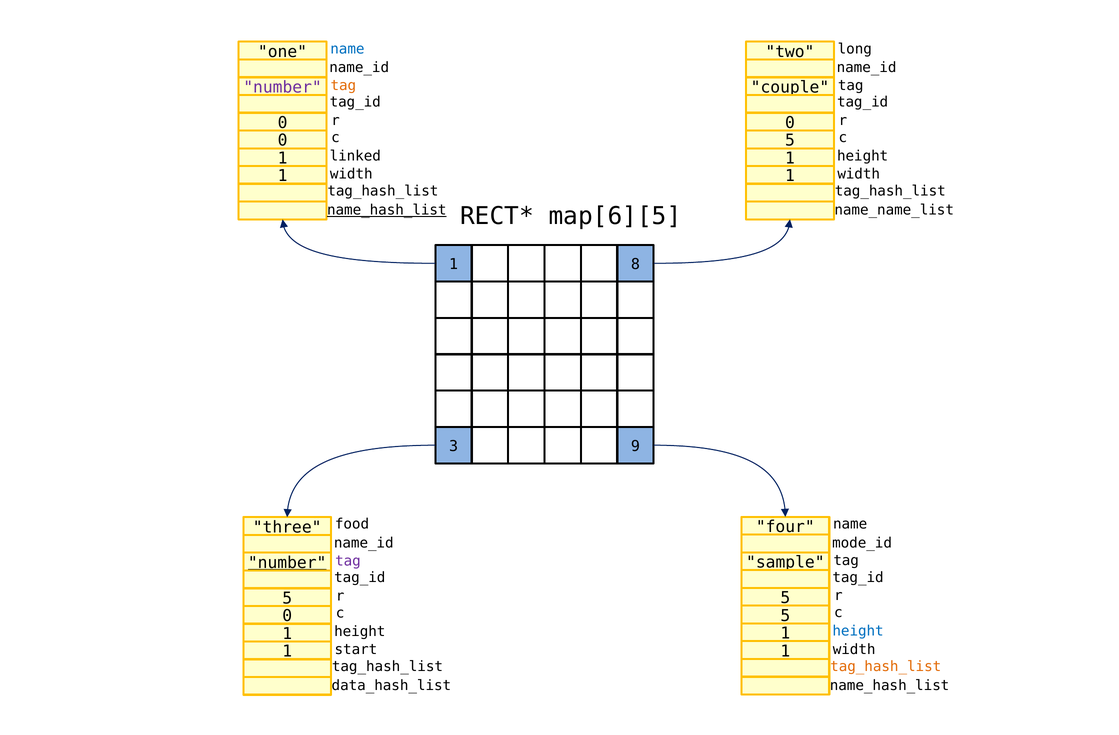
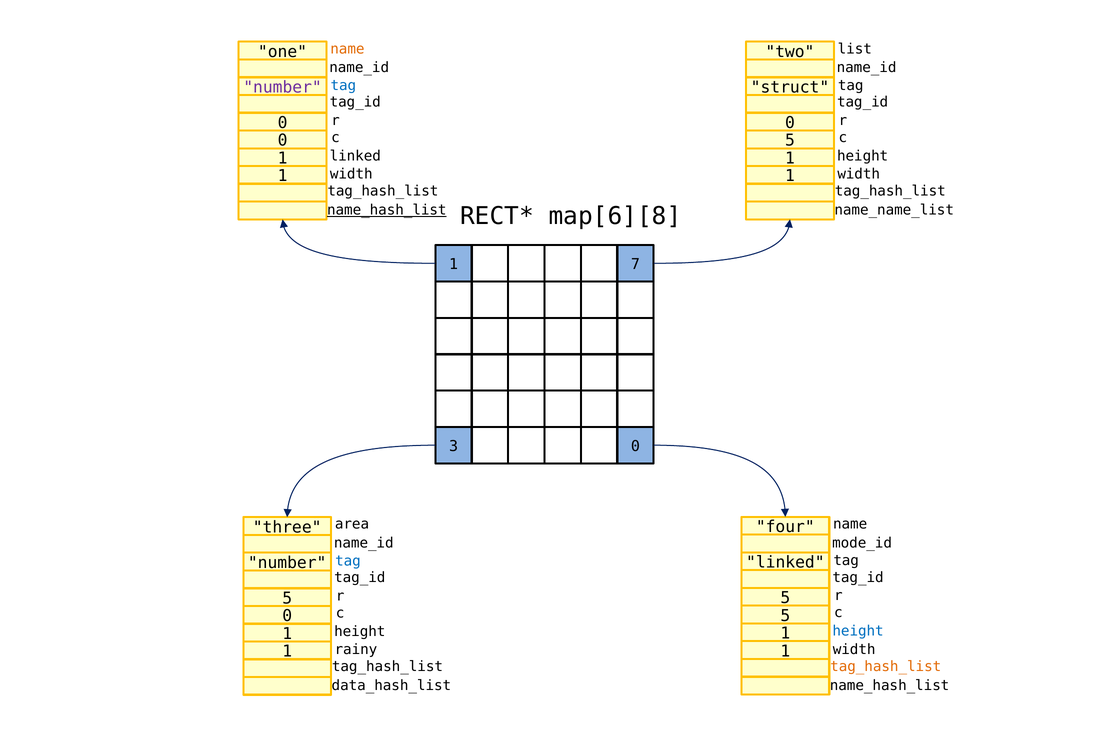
name colour: blue -> orange (347, 49)
long: long -> list (855, 49)
tag colour: orange -> blue (343, 85)
couple: couple -> struct (790, 87)
map[6][5: map[6][5 -> map[6][8 (615, 216)
8: 8 -> 7 (635, 264)
3 9: 9 -> 0 (635, 446)
food: food -> area (352, 524)
tag colour: purple -> blue (348, 561)
sample: sample -> linked (785, 562)
number underline: present -> none (287, 563)
start: start -> rainy (356, 650)
